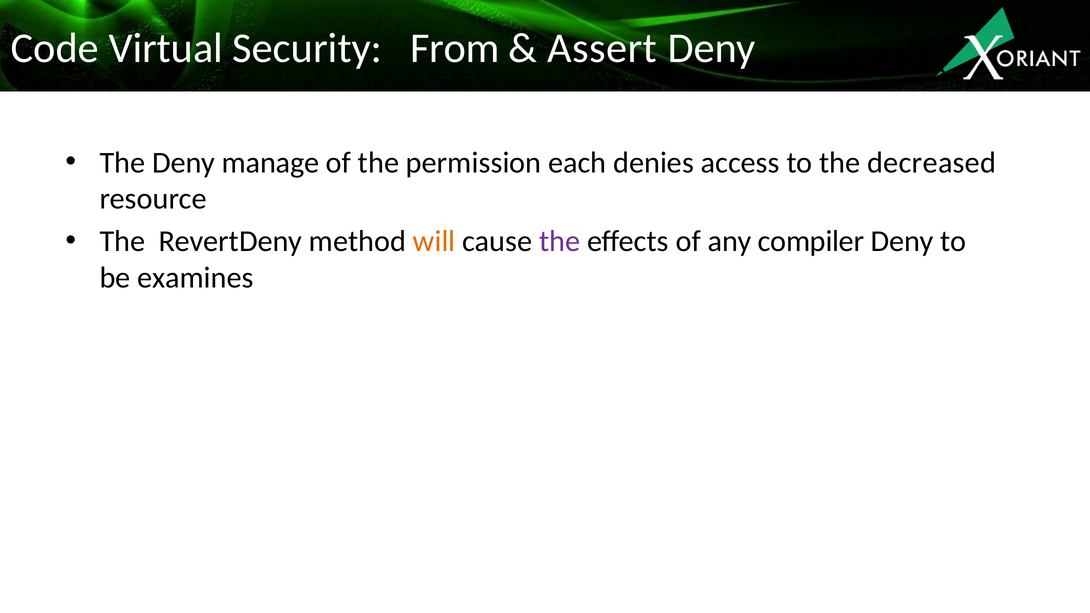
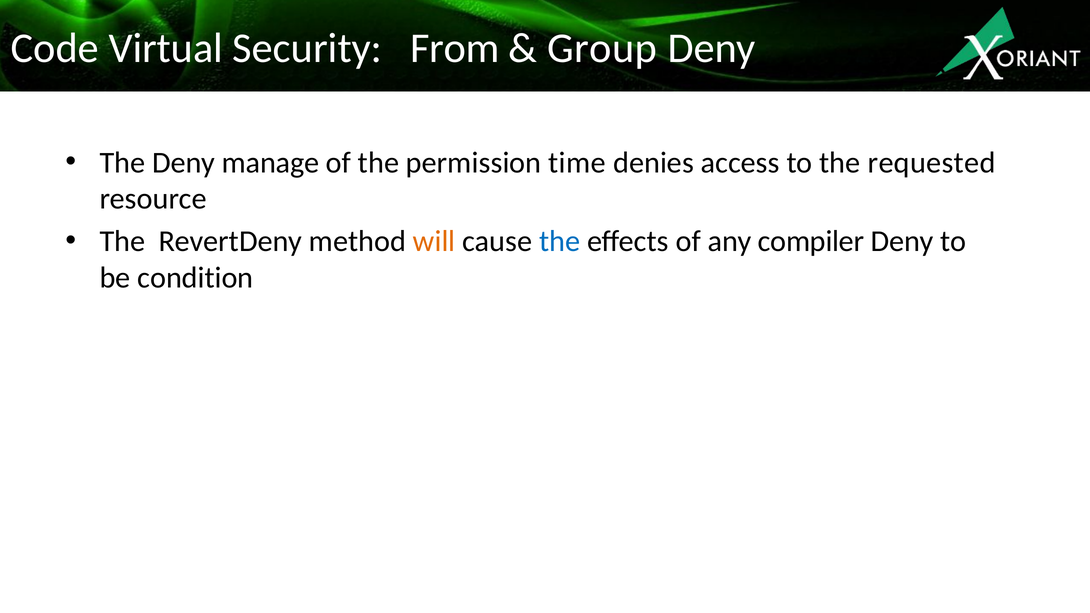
Assert: Assert -> Group (602, 48)
each: each -> time (577, 163)
decreased: decreased -> requested (932, 163)
the colour: purple -> blue (560, 241)
examines: examines -> condition (195, 278)
